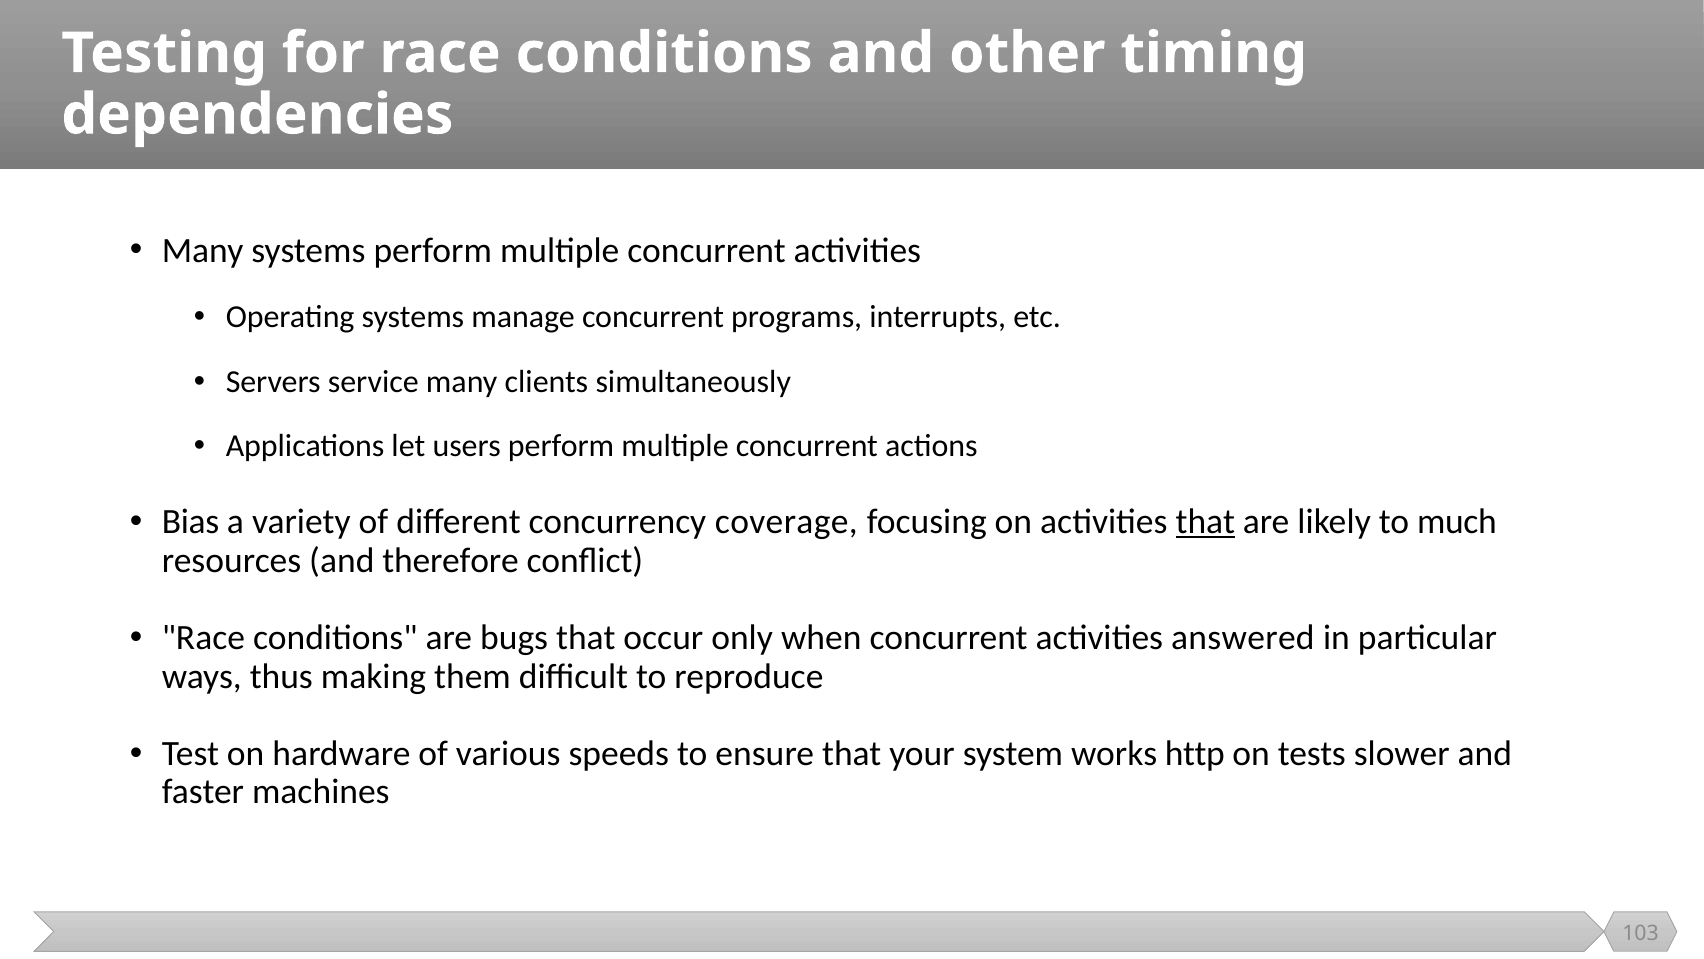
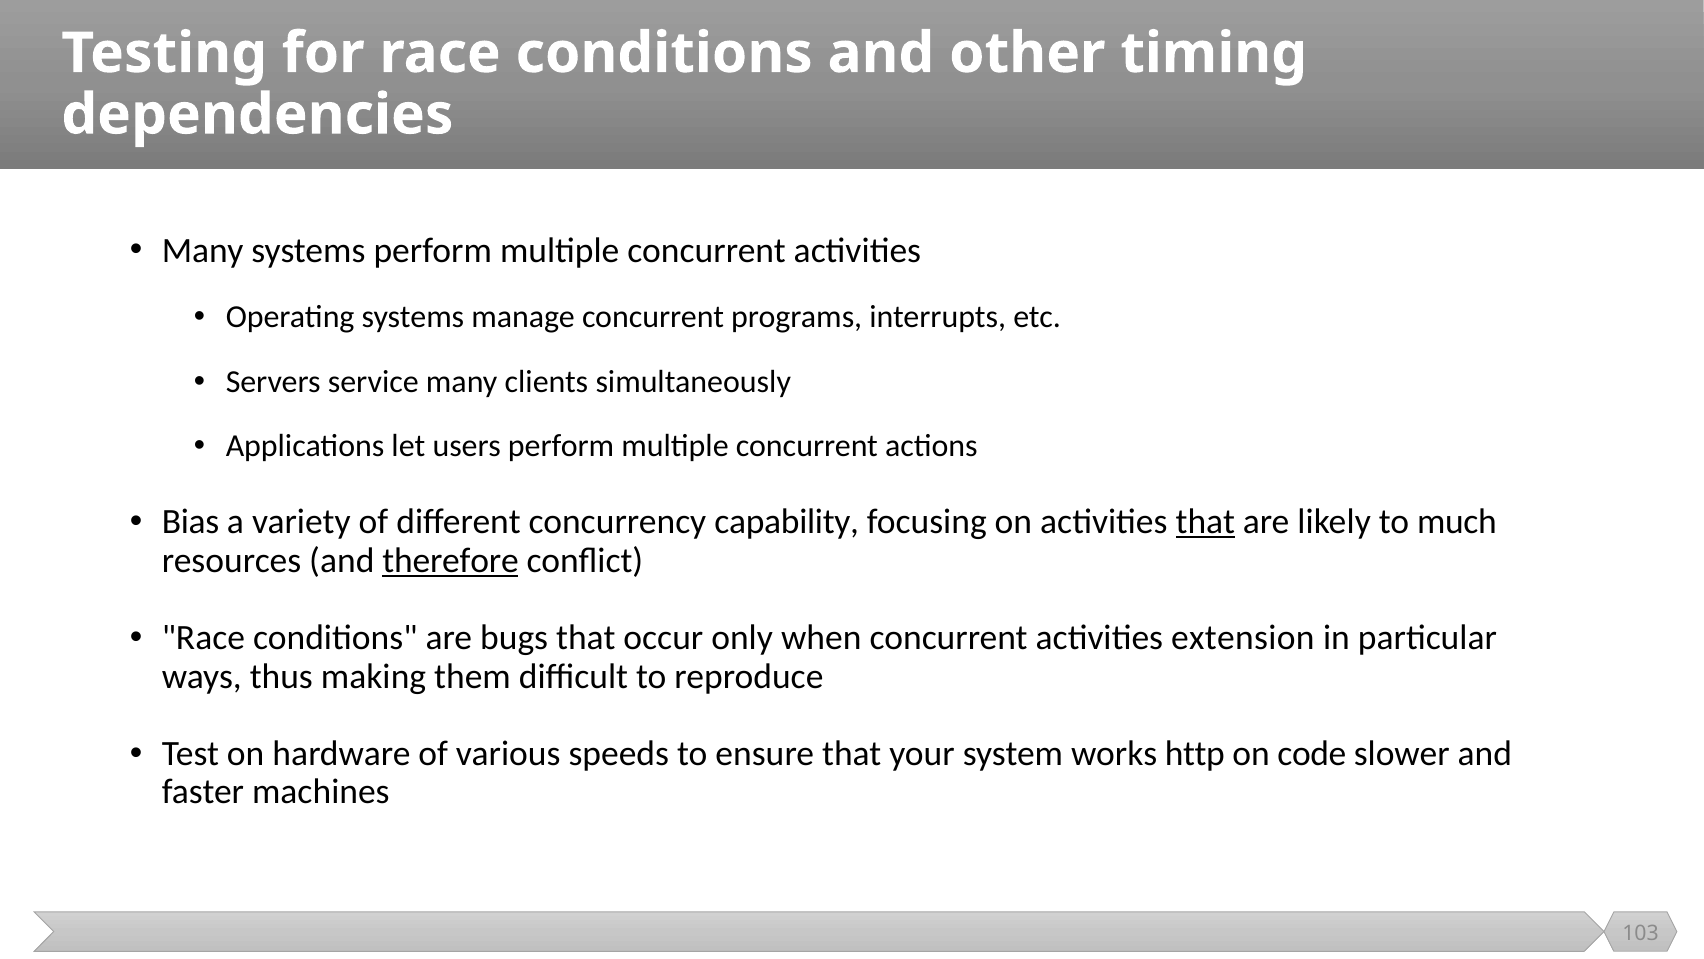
coverage: coverage -> capability (787, 522)
therefore underline: none -> present (451, 560)
answered: answered -> extension (1243, 638)
tests: tests -> code (1312, 753)
